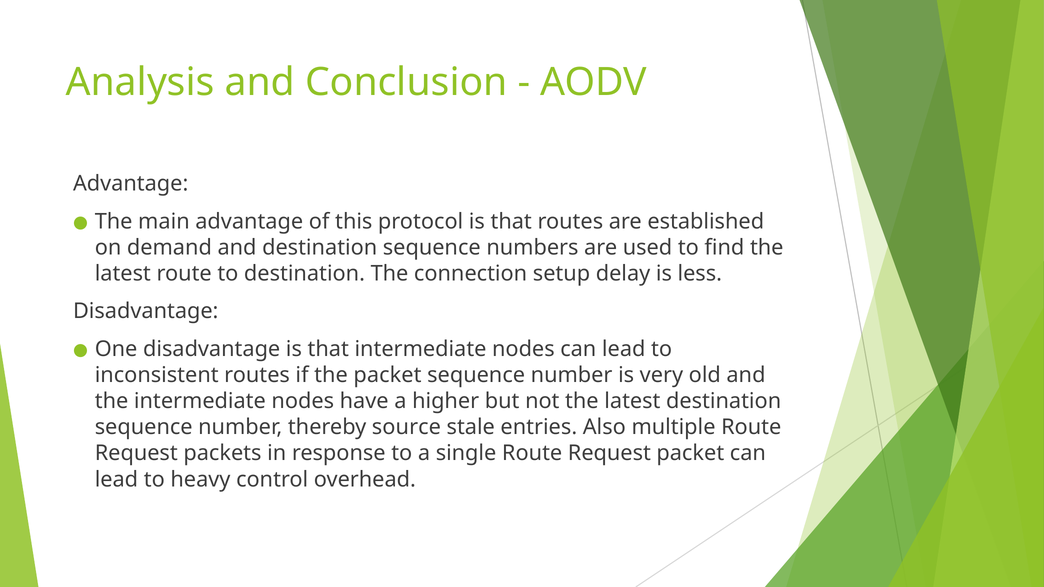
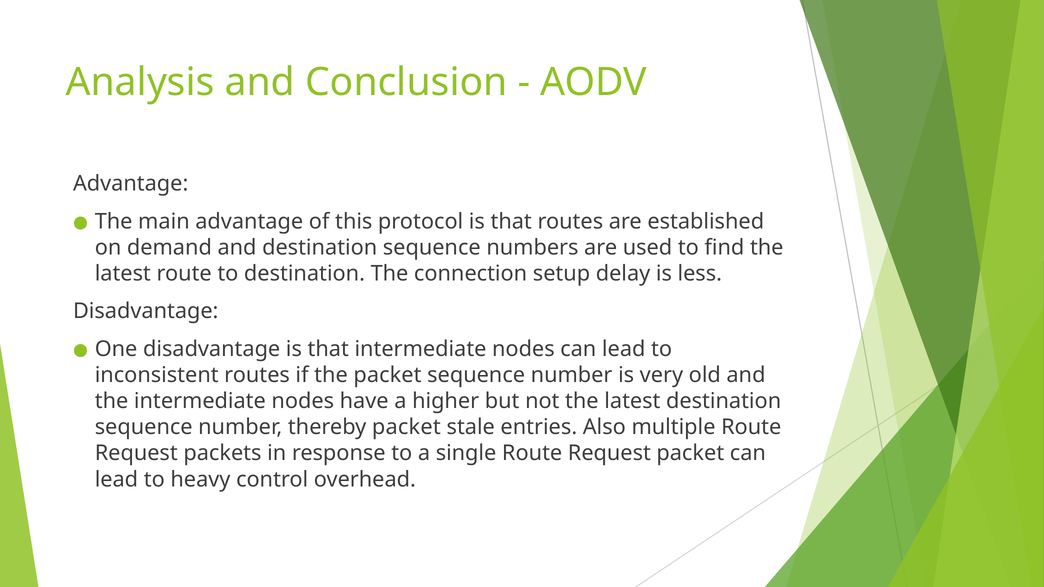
thereby source: source -> packet (406, 427)
